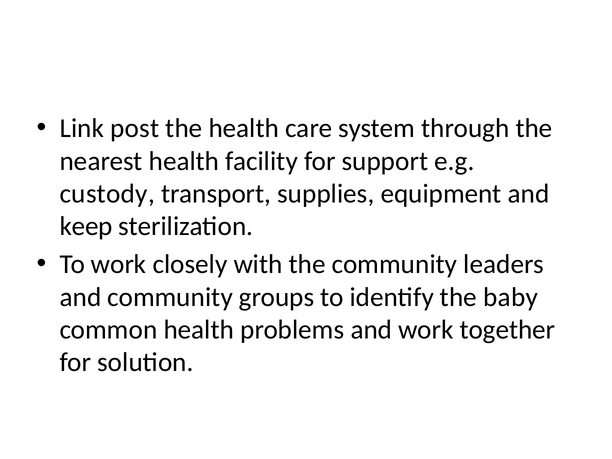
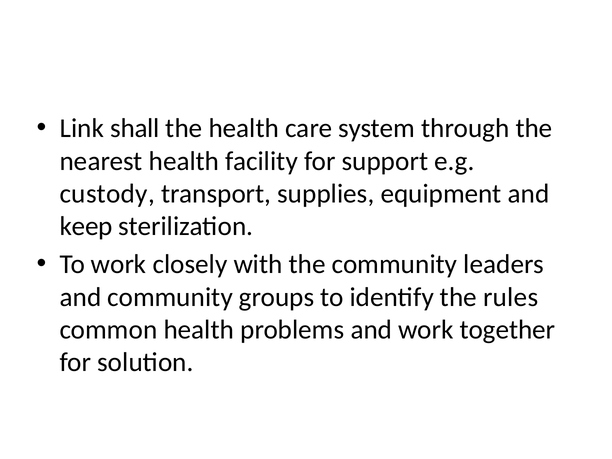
post: post -> shall (135, 128)
baby: baby -> rules (511, 297)
